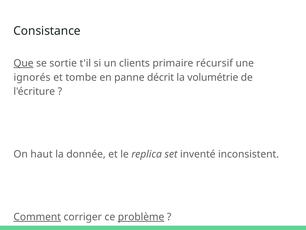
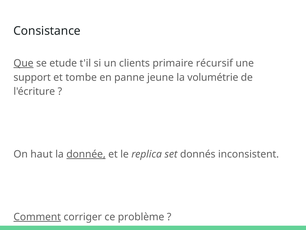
sortie: sortie -> etude (63, 63)
ignorés: ignorés -> support (32, 77)
décrit: décrit -> jeune (161, 77)
donnée underline: none -> present (86, 154)
inventé: inventé -> donnés (198, 154)
problème underline: present -> none (141, 216)
